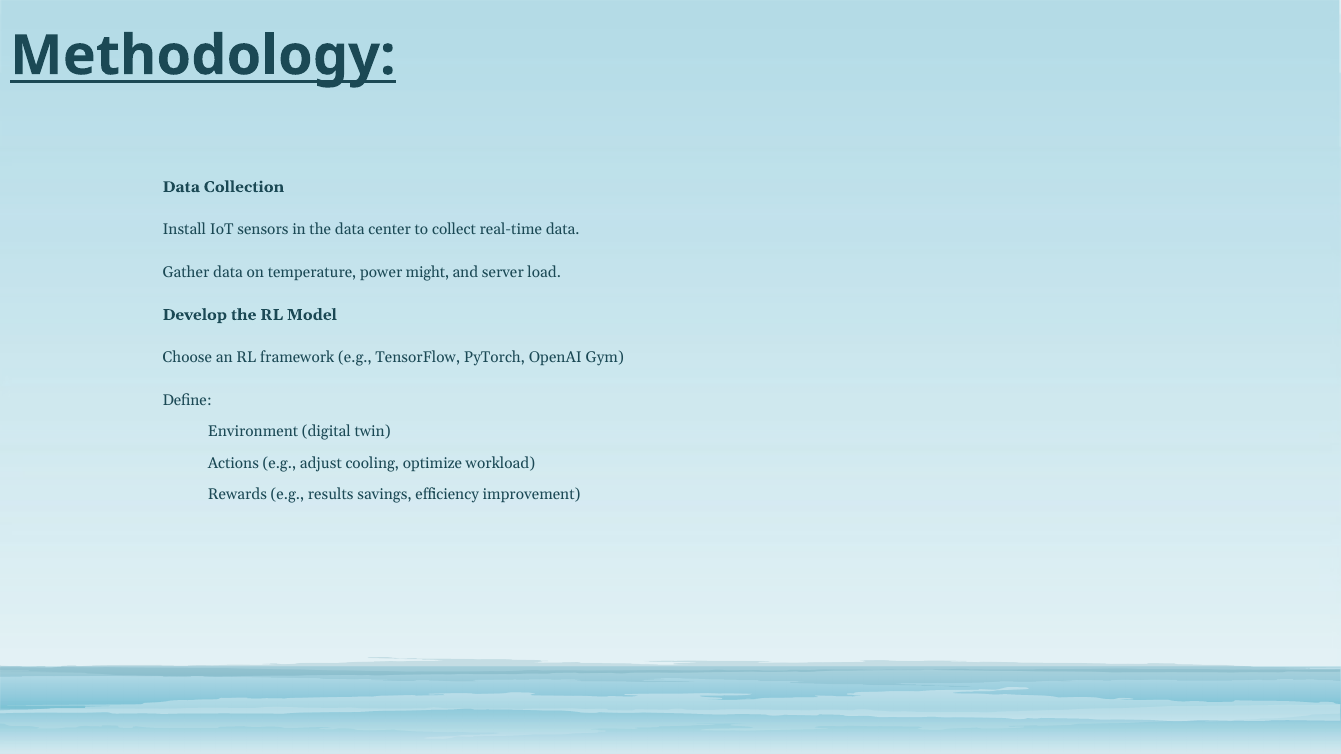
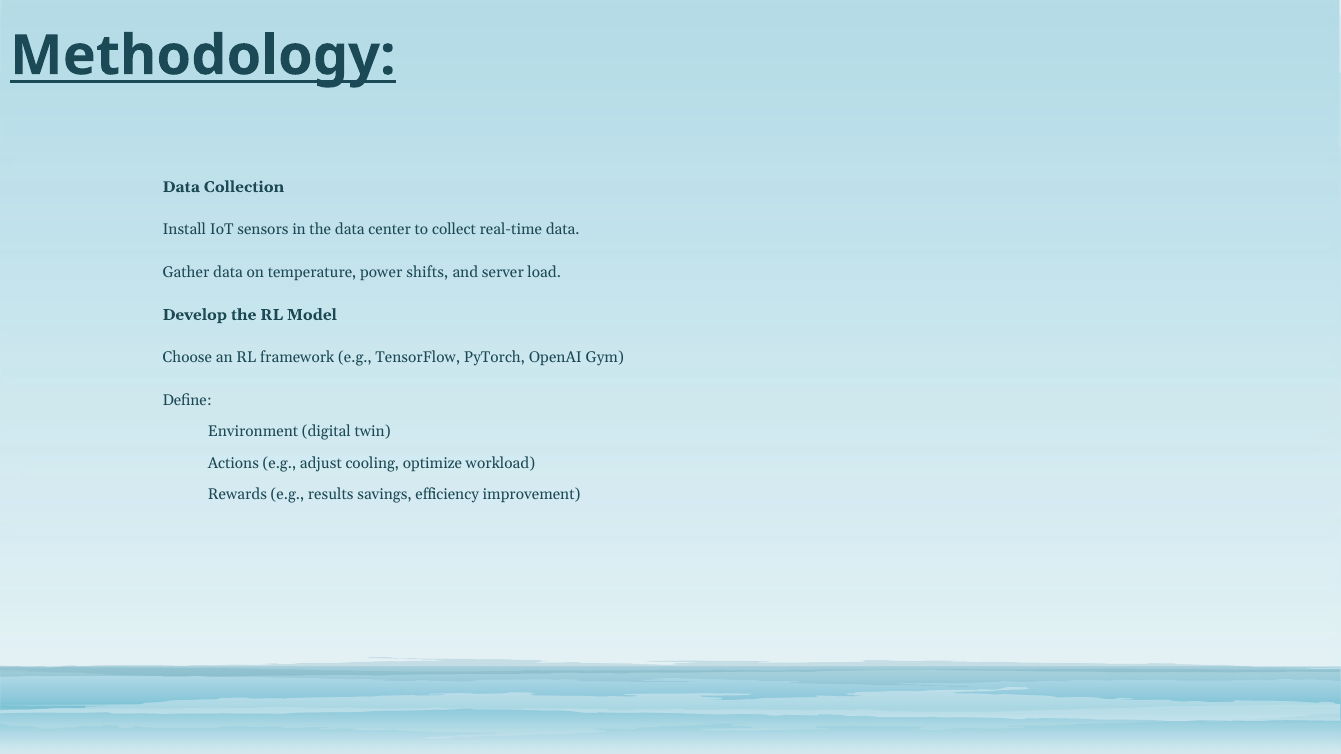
might: might -> shifts (427, 272)
